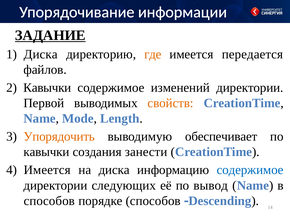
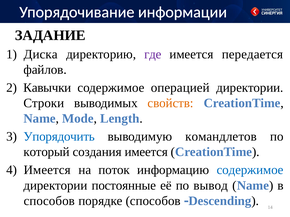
ЗАДАНИЕ underline: present -> none (50, 35)
где colour: orange -> purple (153, 54)
изменений: изменений -> операцией (180, 88)
Первой: Первой -> Строки (44, 103)
Упорядочить colour: orange -> blue (59, 137)
обеспечивает: обеспечивает -> командлетов (221, 137)
кавычки: кавычки -> который (47, 152)
создания занести: занести -> имеется (146, 152)
на диска: диска -> поток (114, 170)
следующих: следующих -> постоянные (124, 186)
